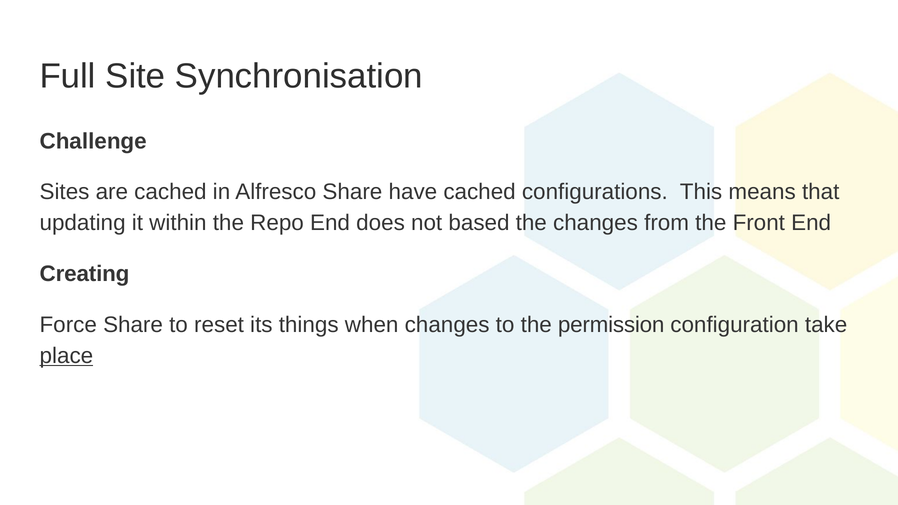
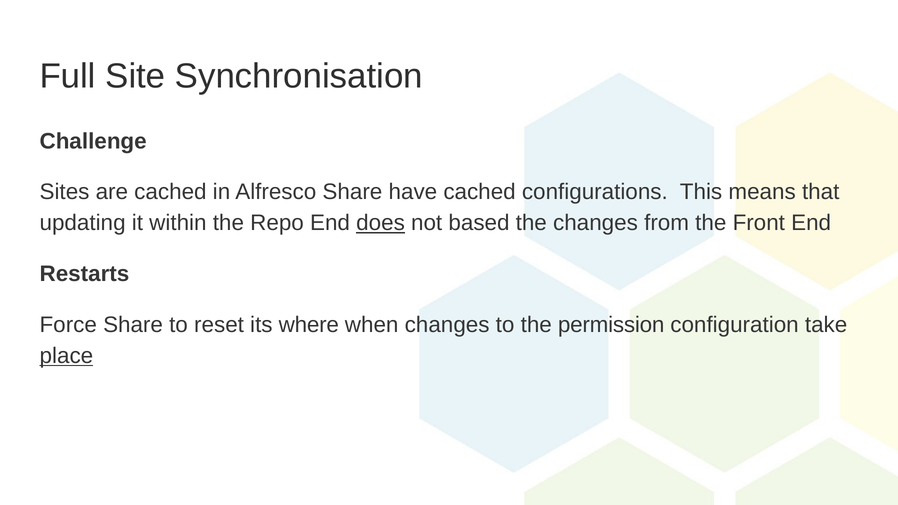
does underline: none -> present (381, 223)
Creating: Creating -> Restarts (84, 274)
things: things -> where (309, 325)
